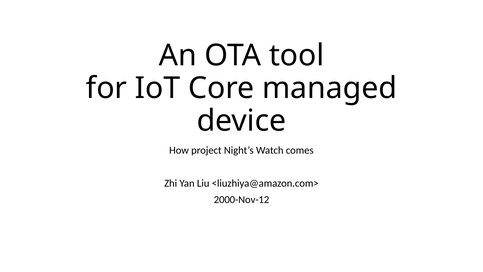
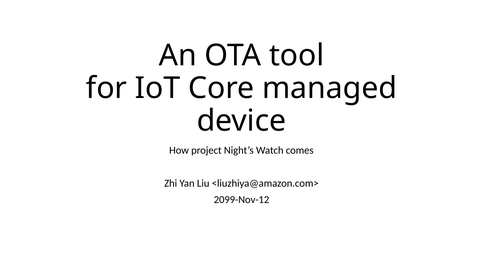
2000-Nov-12: 2000-Nov-12 -> 2099-Nov-12 (242, 199)
